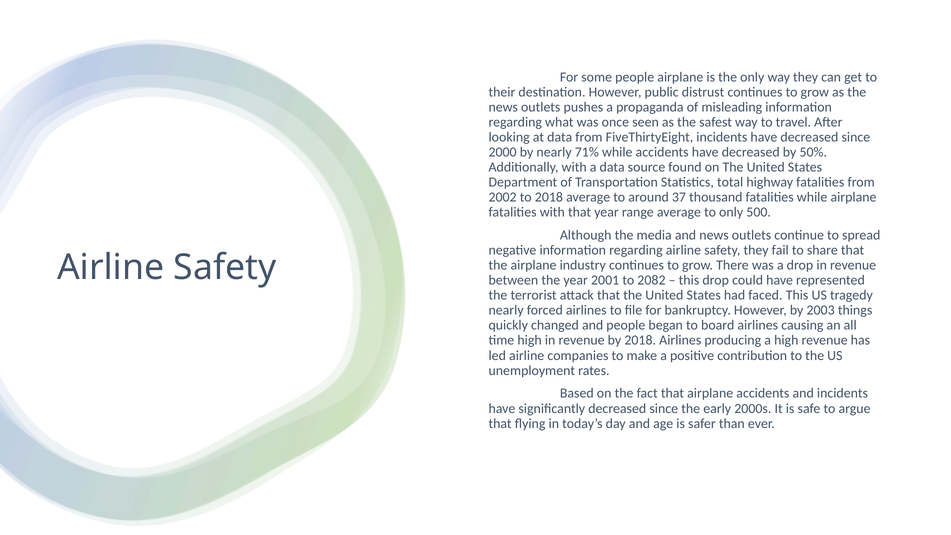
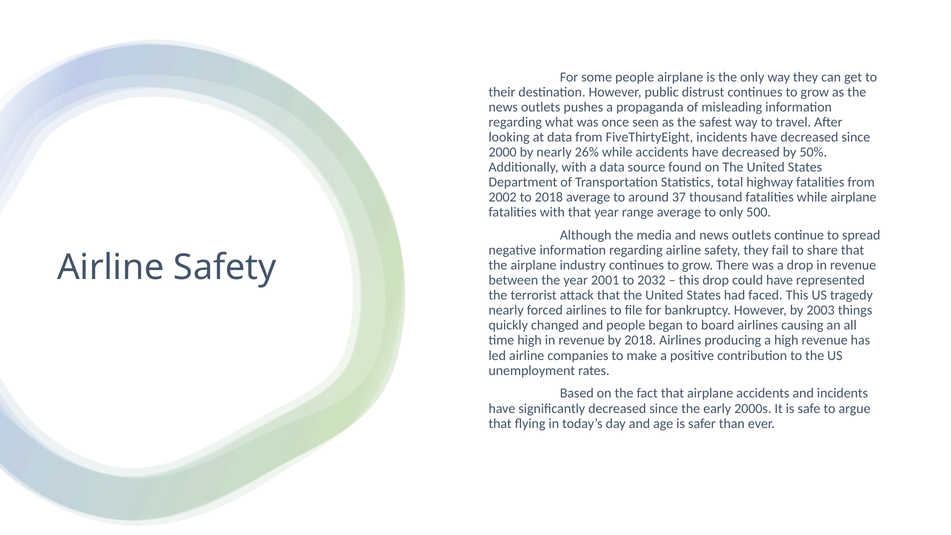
71%: 71% -> 26% (587, 152)
2082: 2082 -> 2032 (651, 280)
